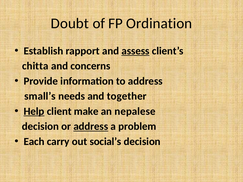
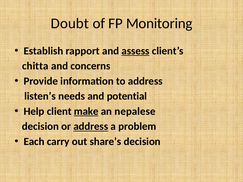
Ordination: Ordination -> Monitoring (159, 24)
small’s: small’s -> listen’s (40, 96)
together: together -> potential (127, 96)
Help underline: present -> none (34, 111)
make underline: none -> present (86, 111)
social’s: social’s -> share’s (105, 142)
